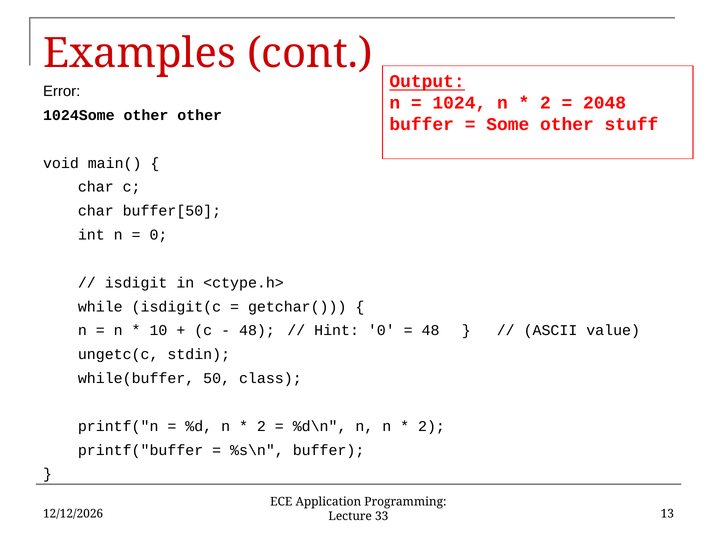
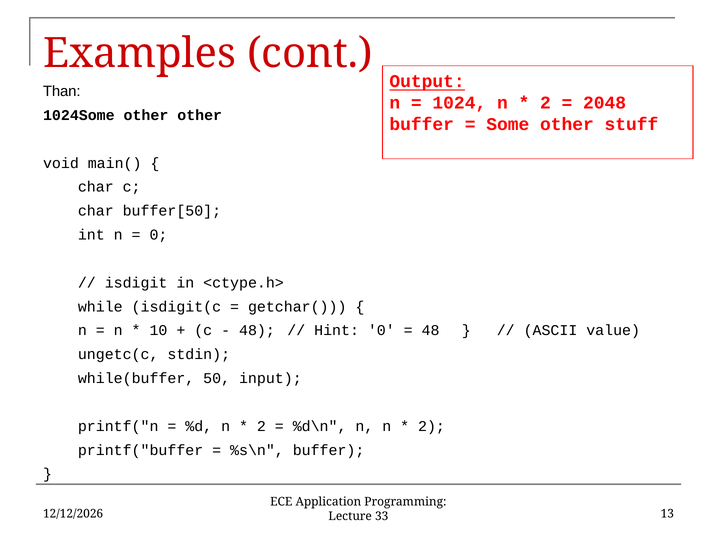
Error: Error -> Than (62, 91)
class: class -> input (270, 378)
